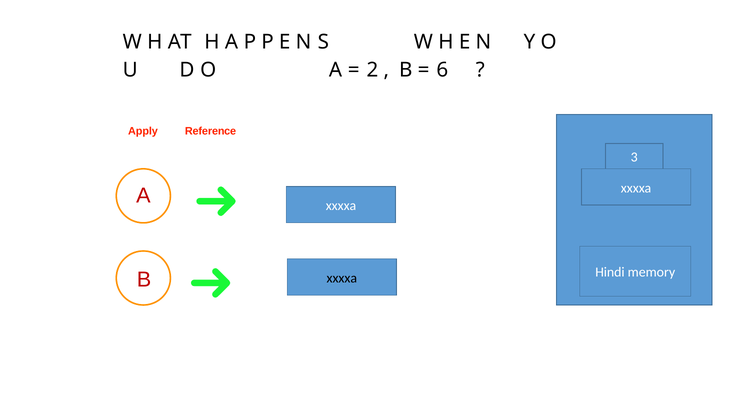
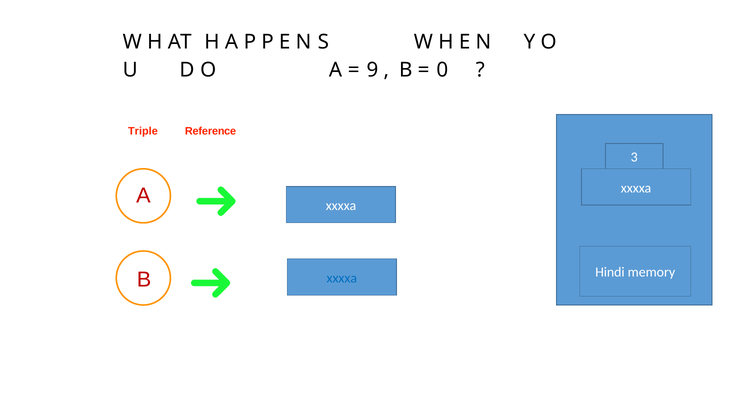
2: 2 -> 9 (372, 70)
6: 6 -> 0 (442, 70)
Apply: Apply -> Triple (143, 131)
xxxxa colour: black -> blue (342, 278)
